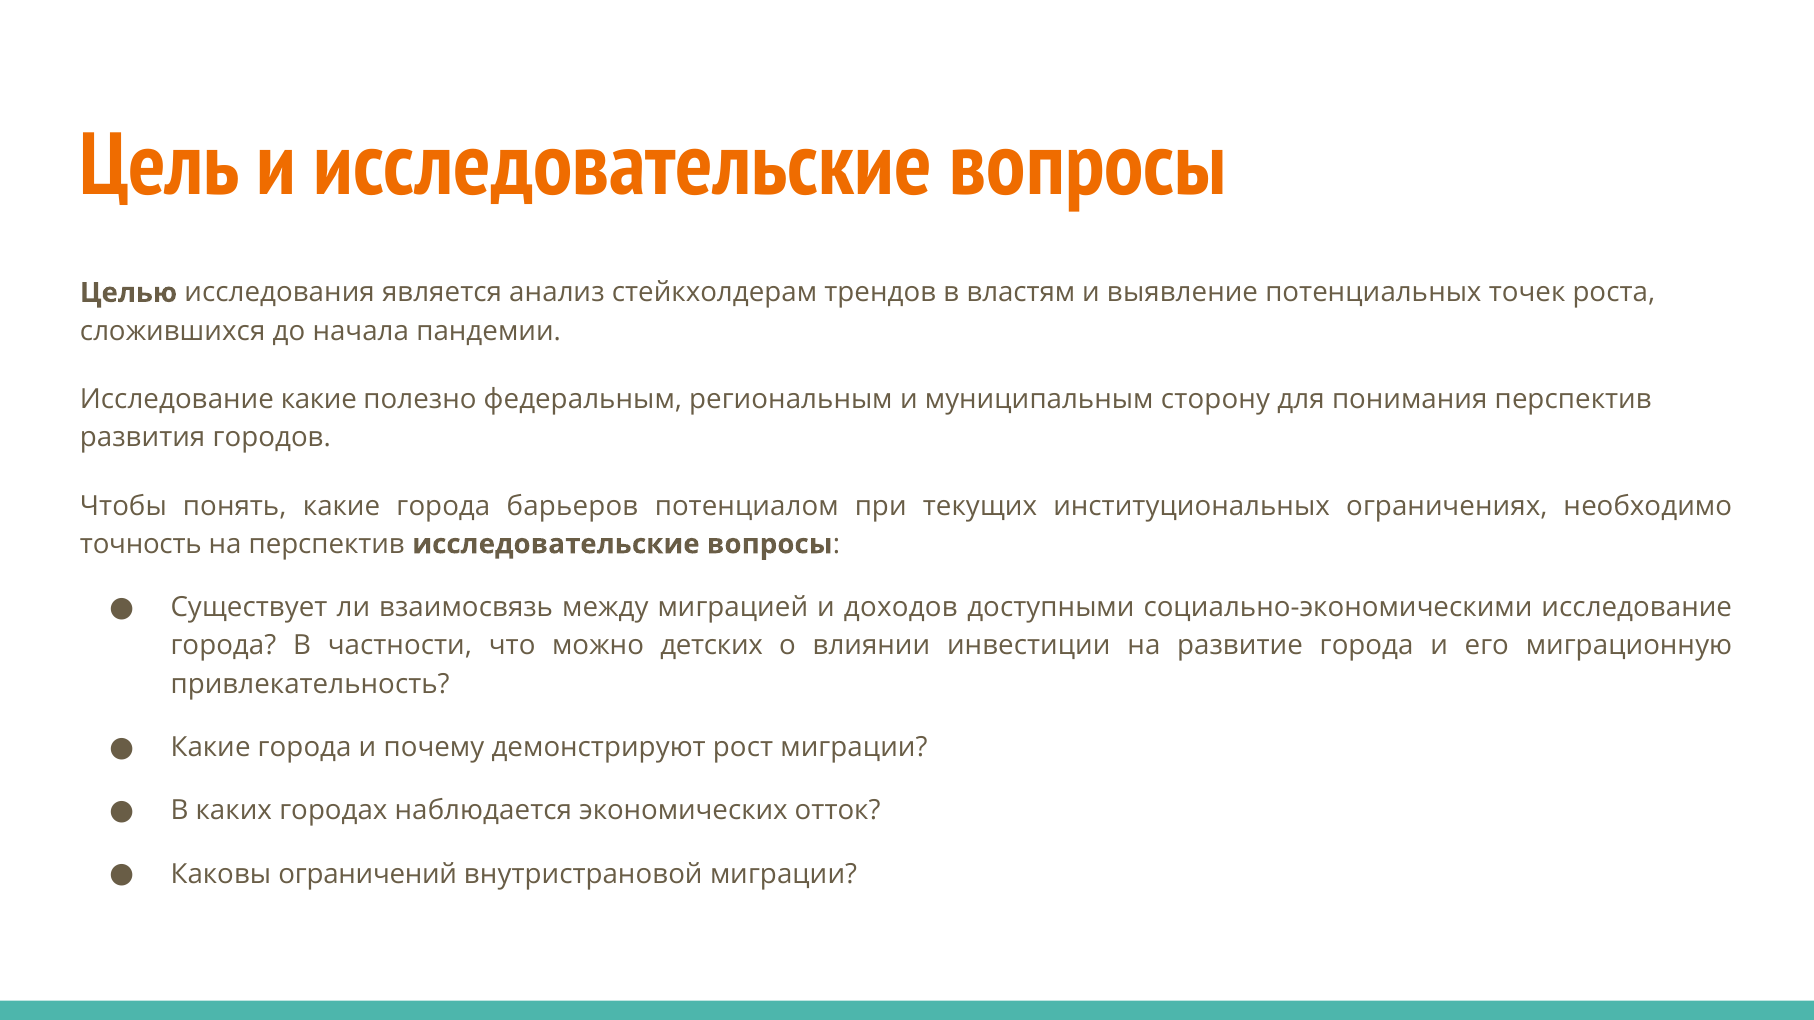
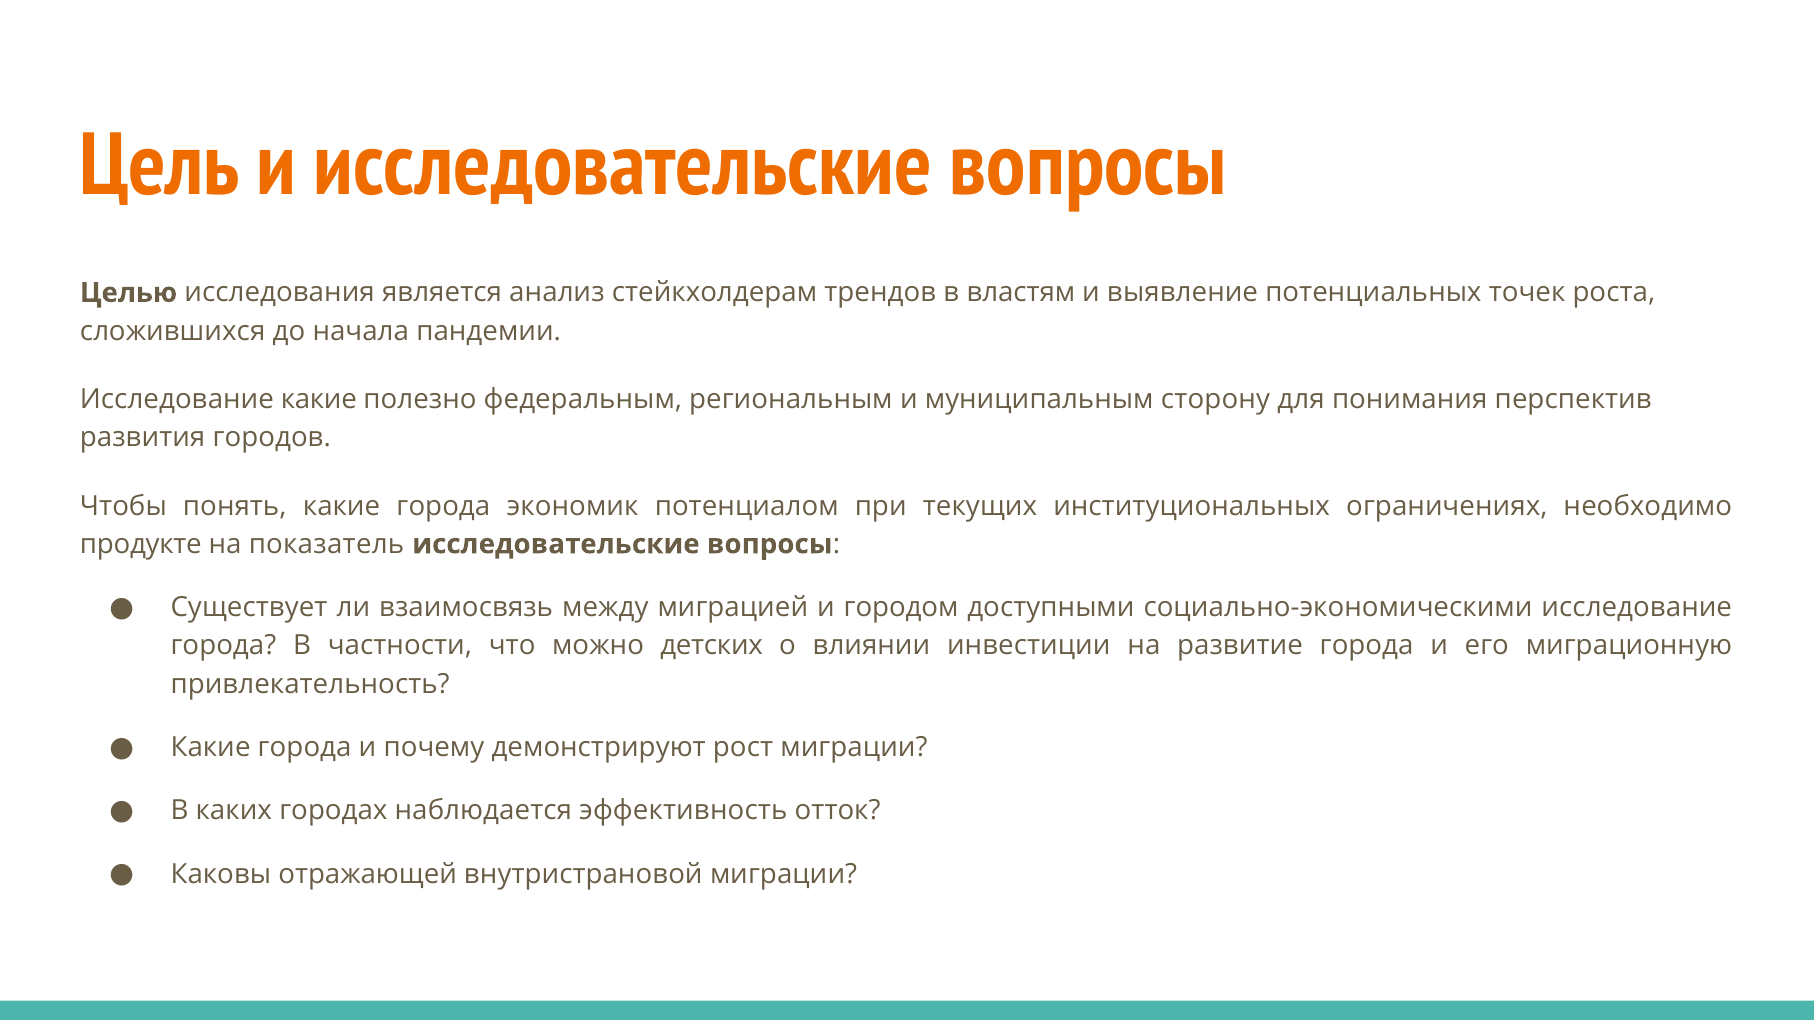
барьеров: барьеров -> экономик (573, 506)
точность: точность -> продукте (141, 544)
на перспектив: перспектив -> показатель (327, 544)
доходов: доходов -> городом (901, 608)
экономических: экономических -> эффективность (683, 811)
ограничений: ограничений -> отражающей (368, 874)
